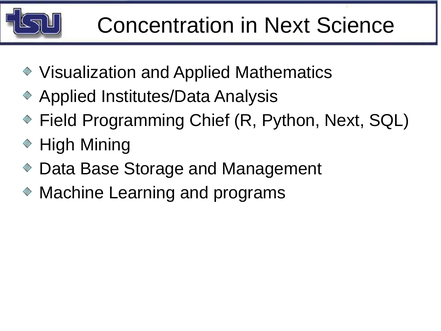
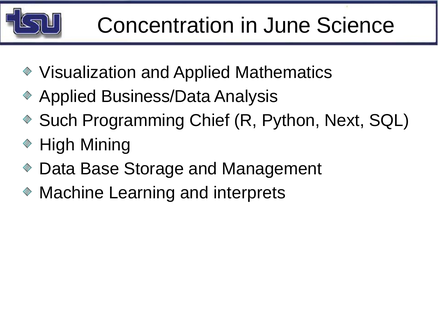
in Next: Next -> June (287, 25)
Institutes/Data: Institutes/Data -> Business/Data (156, 97)
Field: Field -> Such (58, 121)
programs: programs -> interprets (250, 193)
